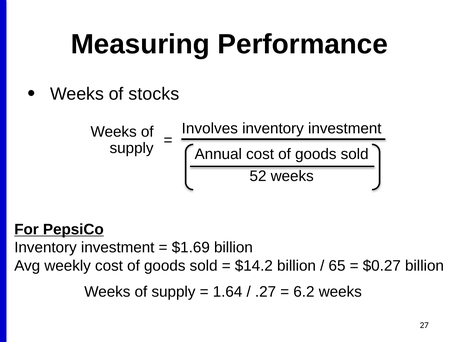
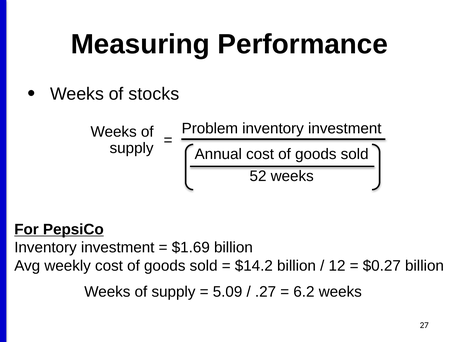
Involves: Involves -> Problem (210, 128)
65: 65 -> 12 (337, 266)
1.64: 1.64 -> 5.09 (228, 292)
